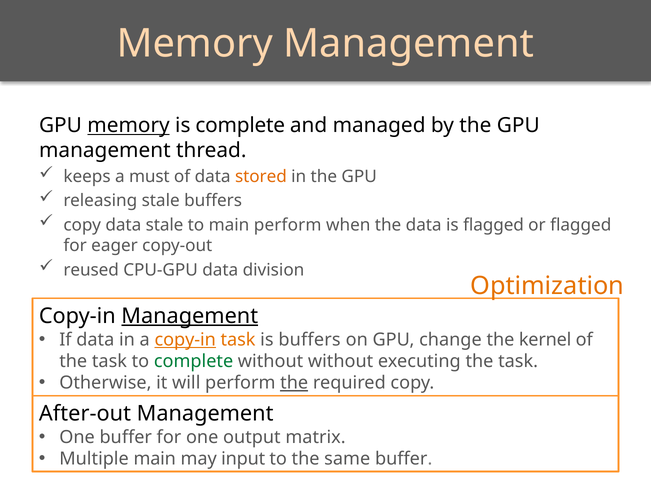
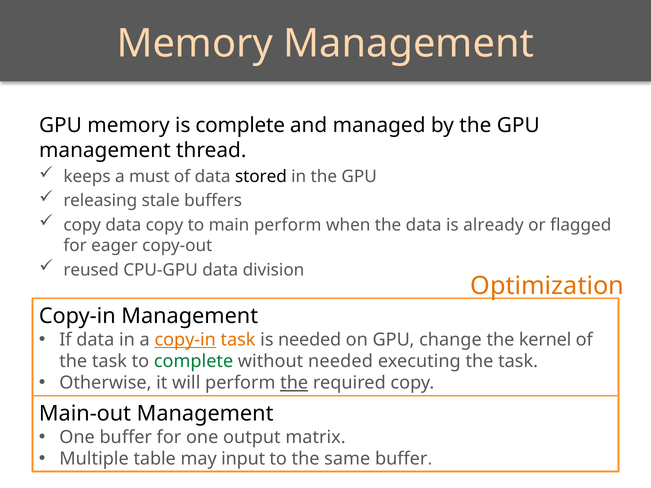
memory underline: present -> none (129, 126)
stored colour: orange -> black (261, 177)
data stale: stale -> copy (165, 225)
is flagged: flagged -> already (493, 225)
Management underline: present -> none (190, 316)
is buffers: buffers -> needed (310, 340)
without without: without -> needed (341, 361)
After-out: After-out -> Main-out (85, 414)
Multiple main: main -> table (155, 459)
